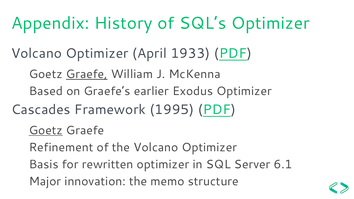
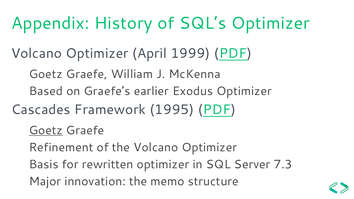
1933: 1933 -> 1999 (190, 53)
Graefe underline: present -> none (87, 74)
6.1: 6.1 -> 7.3 (283, 164)
